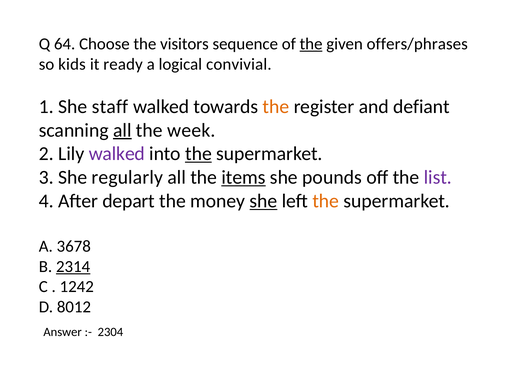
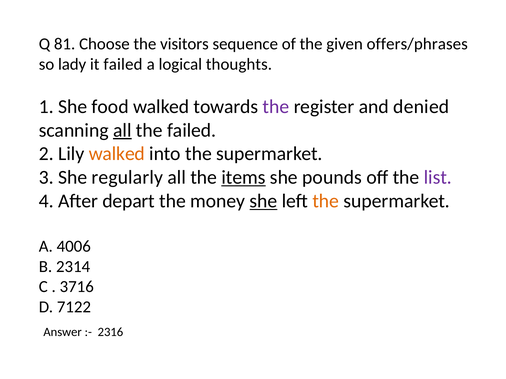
64: 64 -> 81 (65, 44)
the underline: present -> none (311, 44)
kids: kids -> lady (72, 64)
it ready: ready -> failed (123, 64)
convivial: convivial -> thoughts (239, 64)
staff: staff -> food (110, 107)
the colour: orange -> purple (276, 107)
defiant: defiant -> denied (421, 107)
the week: week -> failed (192, 130)
walked colour: purple -> orange (117, 154)
the underline: present -> none (198, 154)
3678: 3678 -> 4006 (74, 247)
2314 underline: present -> none (73, 267)
1242: 1242 -> 3716 (77, 287)
8012: 8012 -> 7122 (74, 307)
2304: 2304 -> 2316 (110, 333)
